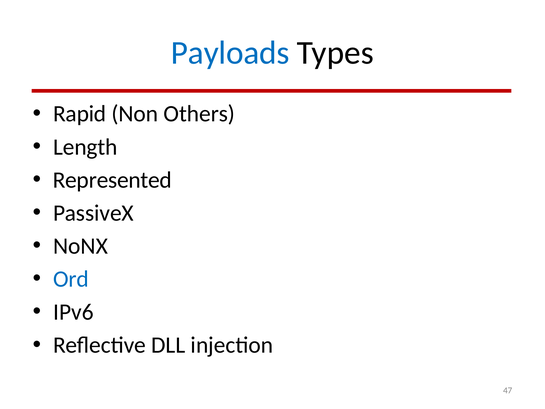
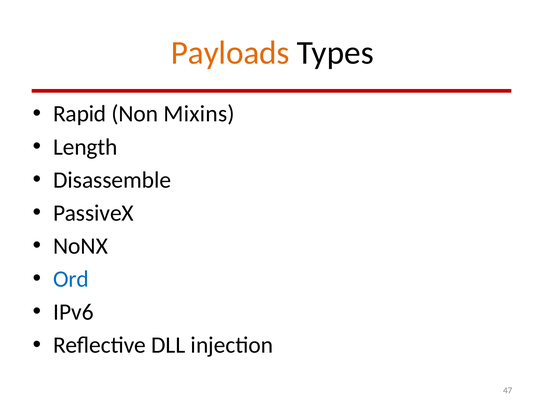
Payloads colour: blue -> orange (230, 53)
Others: Others -> Mixins (199, 114)
Represented: Represented -> Disassemble (112, 180)
